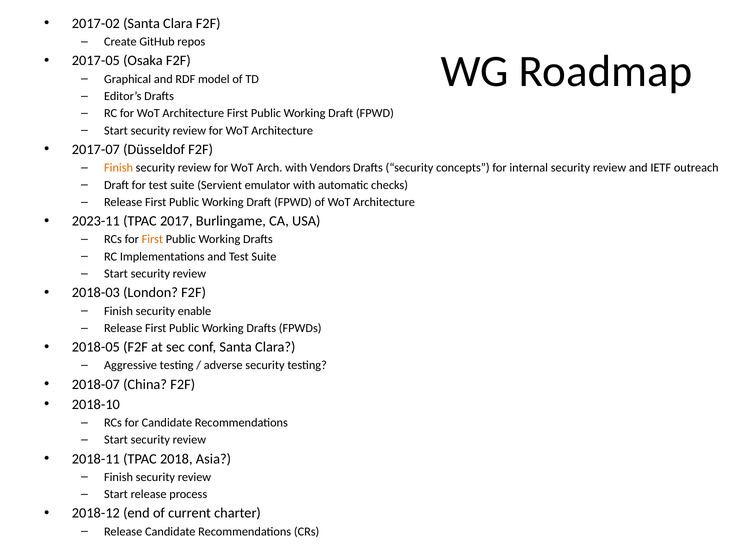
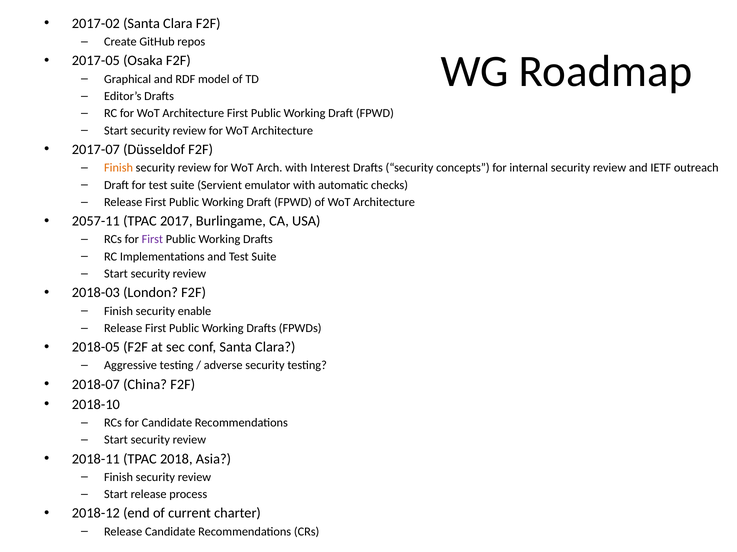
Vendors: Vendors -> Interest (330, 168)
2023-11: 2023-11 -> 2057-11 (96, 221)
First colour: orange -> purple (152, 240)
